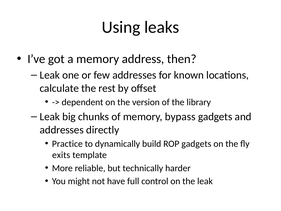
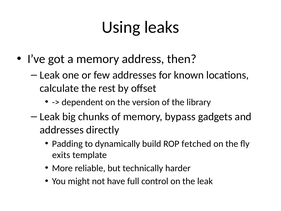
Practice: Practice -> Padding (67, 144)
ROP gadgets: gadgets -> fetched (196, 144)
